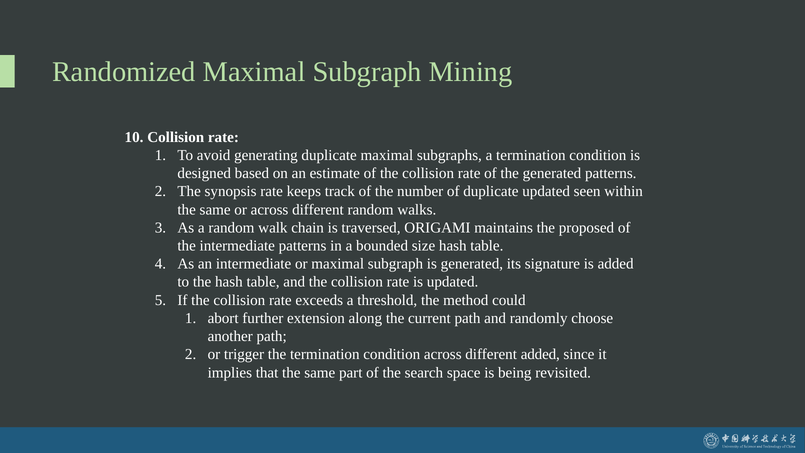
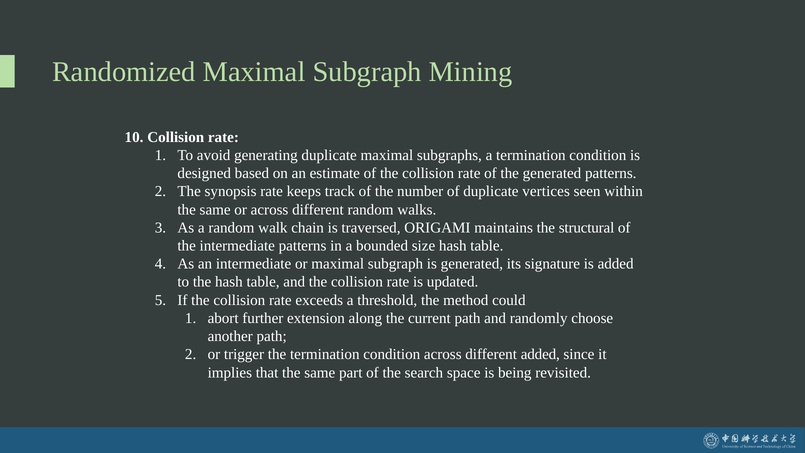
duplicate updated: updated -> vertices (546, 191)
proposed: proposed -> structural (587, 228)
